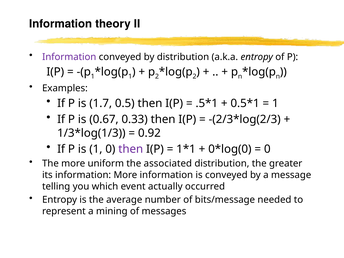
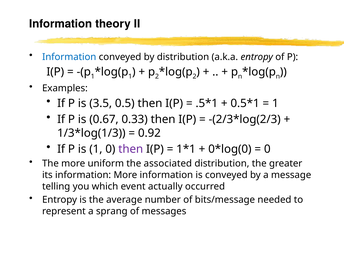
Information colour: purple -> blue (69, 57)
1.7: 1.7 -> 3.5 (101, 103)
mining: mining -> sprang (112, 211)
